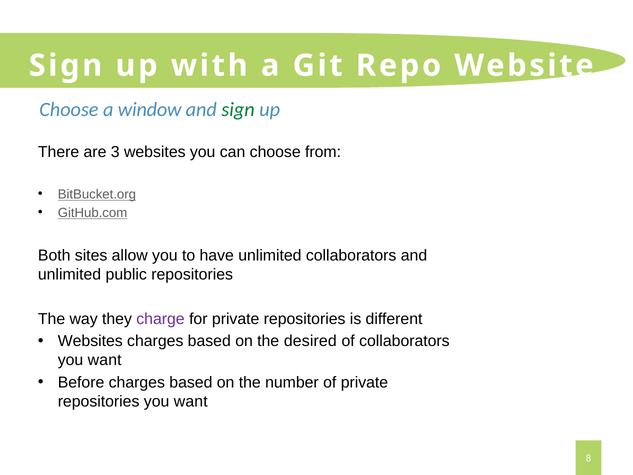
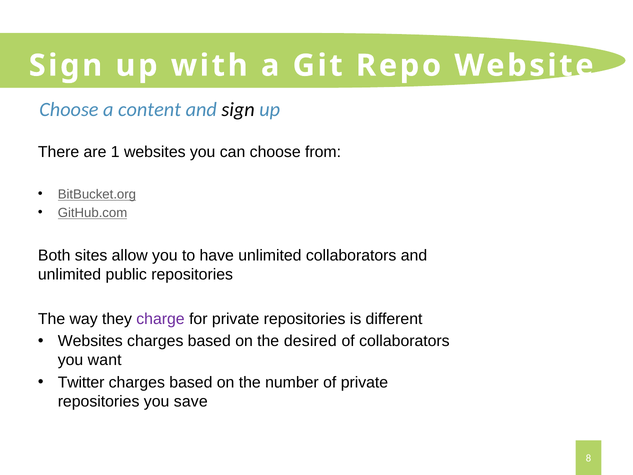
window: window -> content (150, 110)
sign colour: green -> black (238, 110)
3: 3 -> 1 (115, 152)
Before: Before -> Twitter (81, 382)
repositories you want: want -> save (191, 401)
